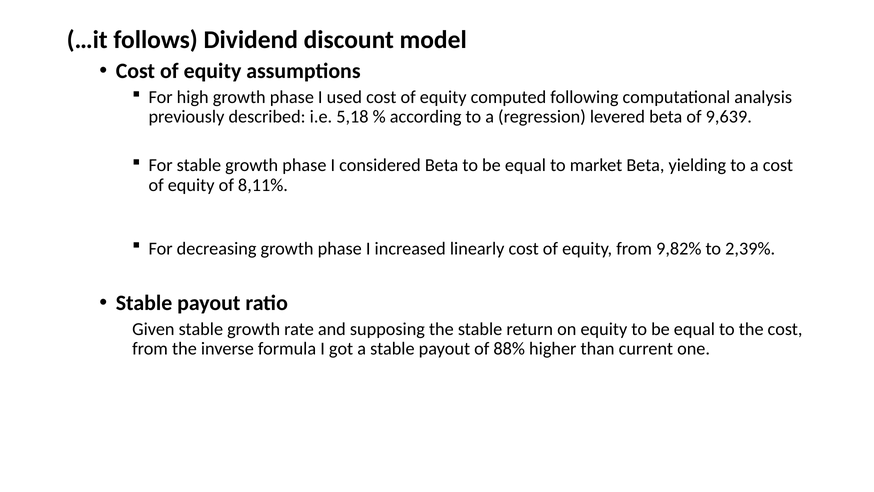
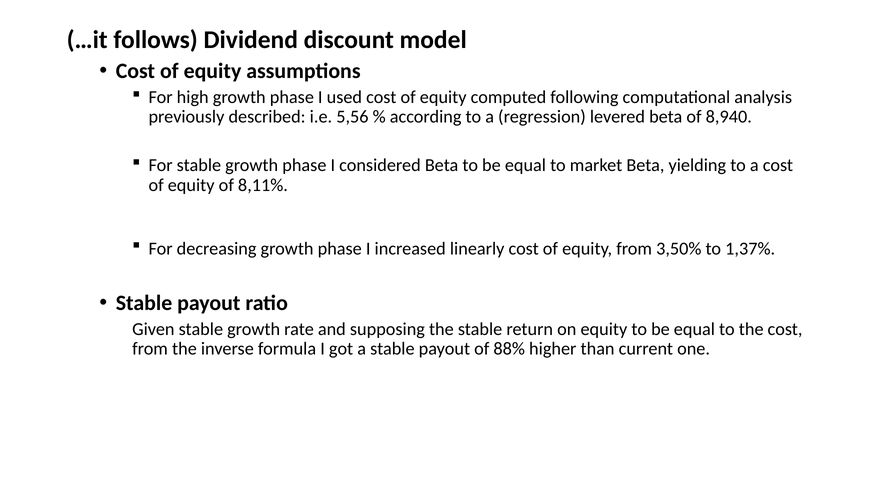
5,18: 5,18 -> 5,56 (352, 117)
9,639: 9,639 -> 8,940 (729, 117)
9,82%: 9,82% -> 3,50% (679, 248)
2,39%: 2,39% -> 1,37% (750, 248)
